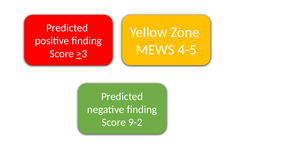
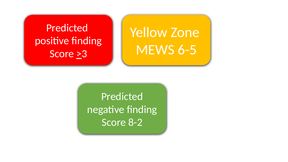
4-5: 4-5 -> 6-5 (187, 50)
9-2: 9-2 -> 8-2 (135, 122)
